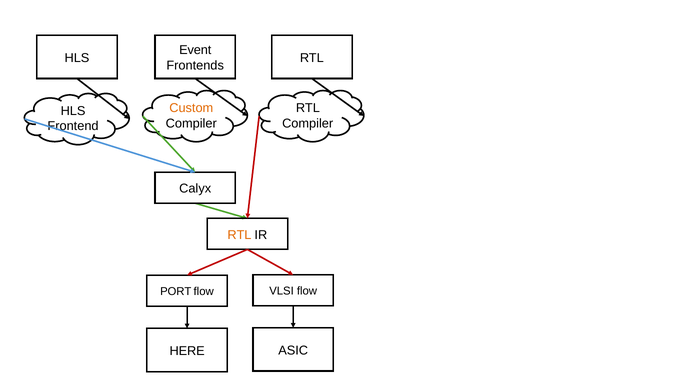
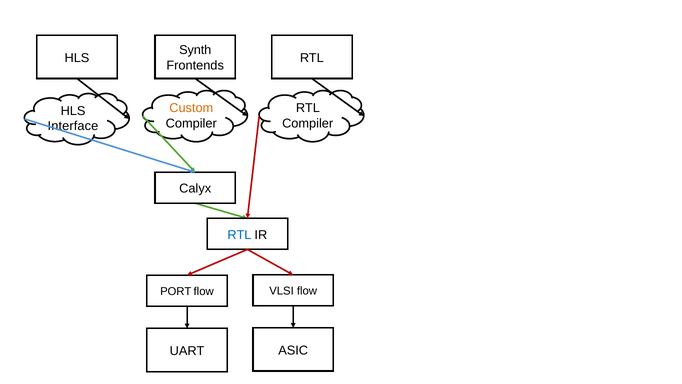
Event: Event -> Synth (195, 50)
Frontend: Frontend -> Interface (73, 126)
RTL colour: orange -> blue (239, 235)
HERE: HERE -> UART (187, 351)
